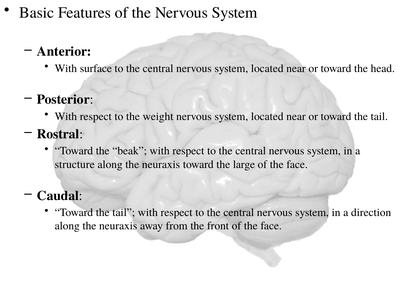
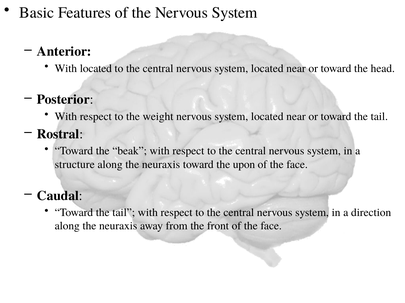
With surface: surface -> located (96, 69)
large: large -> upon (244, 165)
